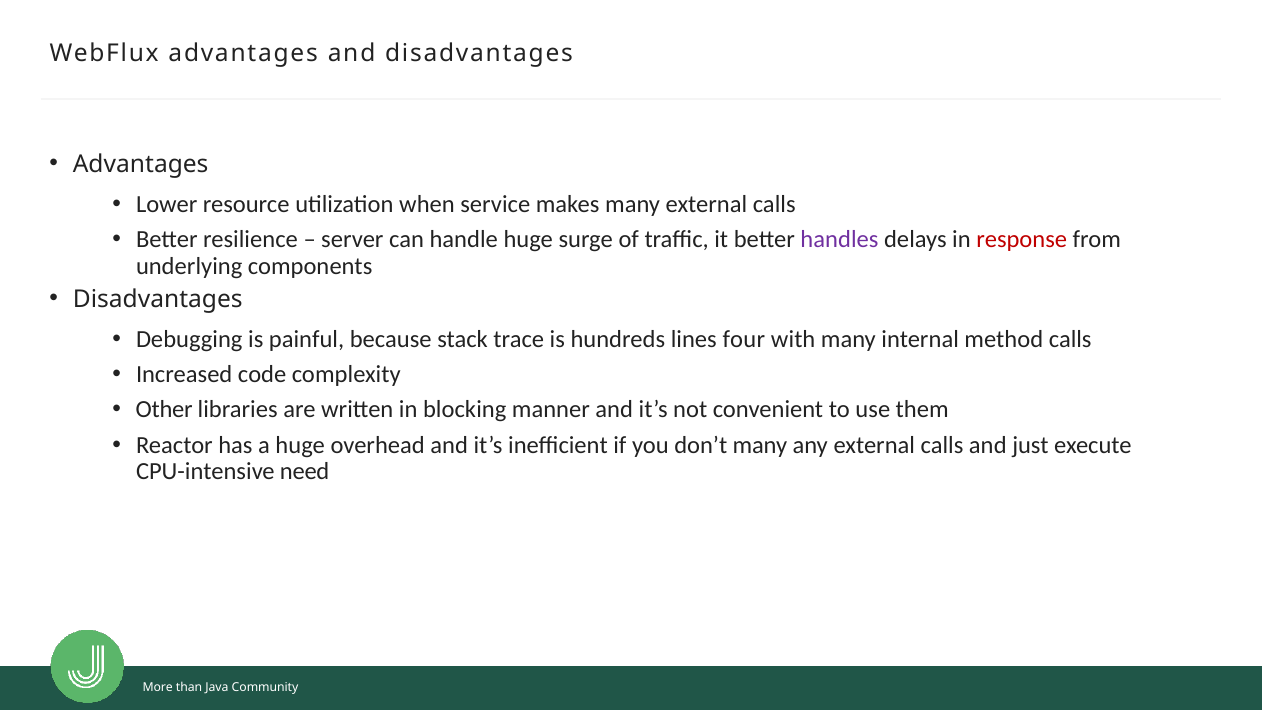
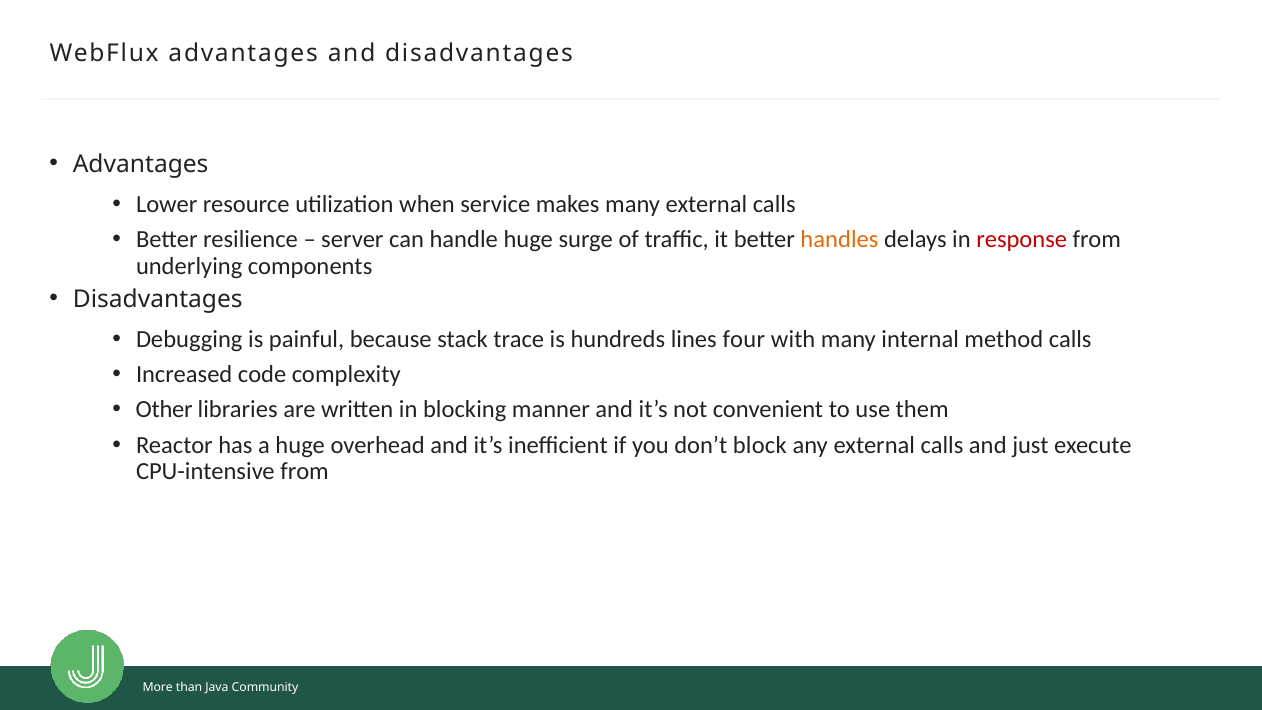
handles colour: purple -> orange (839, 239)
don’t many: many -> block (760, 445)
CPU-intensive need: need -> from (305, 472)
